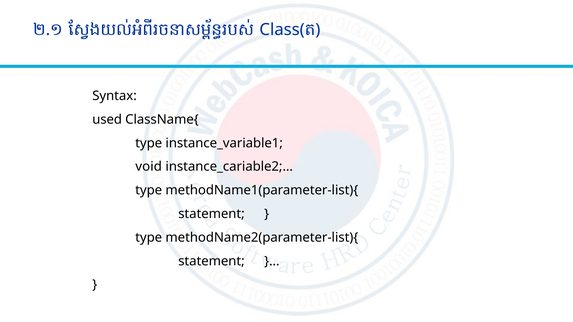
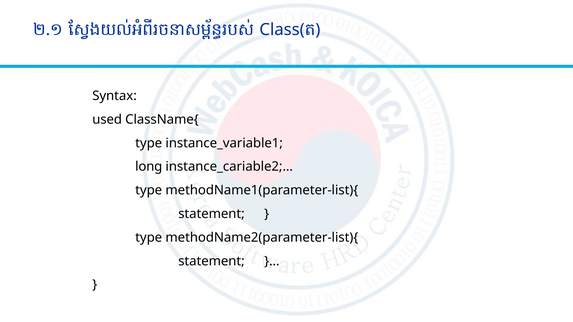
void: void -> long (149, 167)
